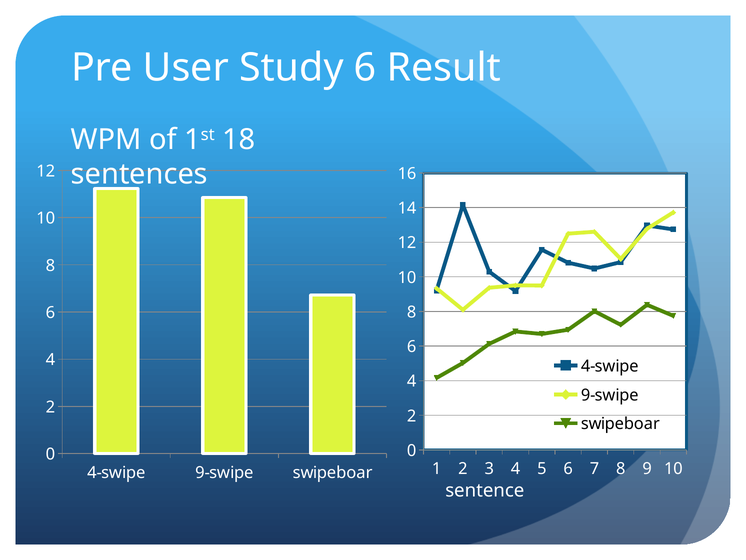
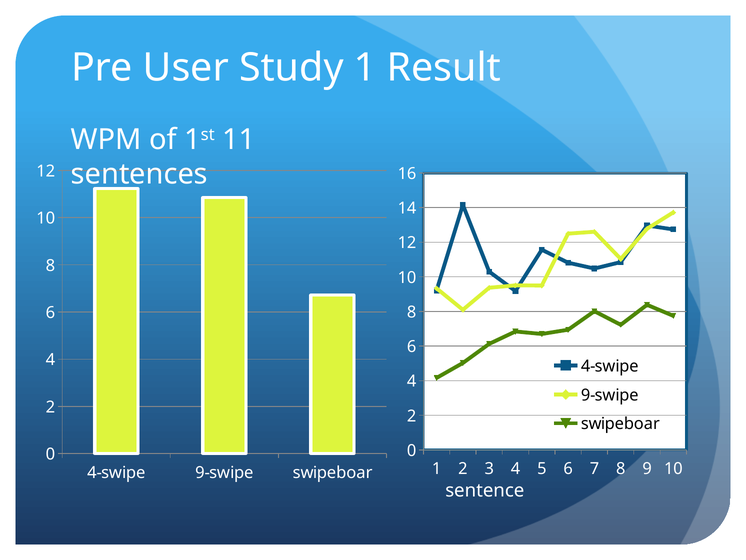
Study 6: 6 -> 1 (365, 68)
18: 18 -> 11 (239, 139)
